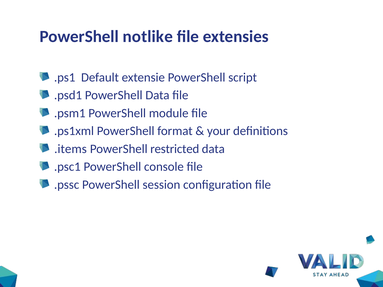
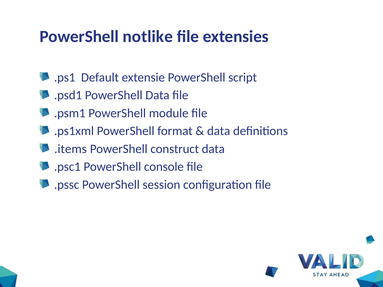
your: your -> data (219, 131)
restricted: restricted -> construct (175, 149)
